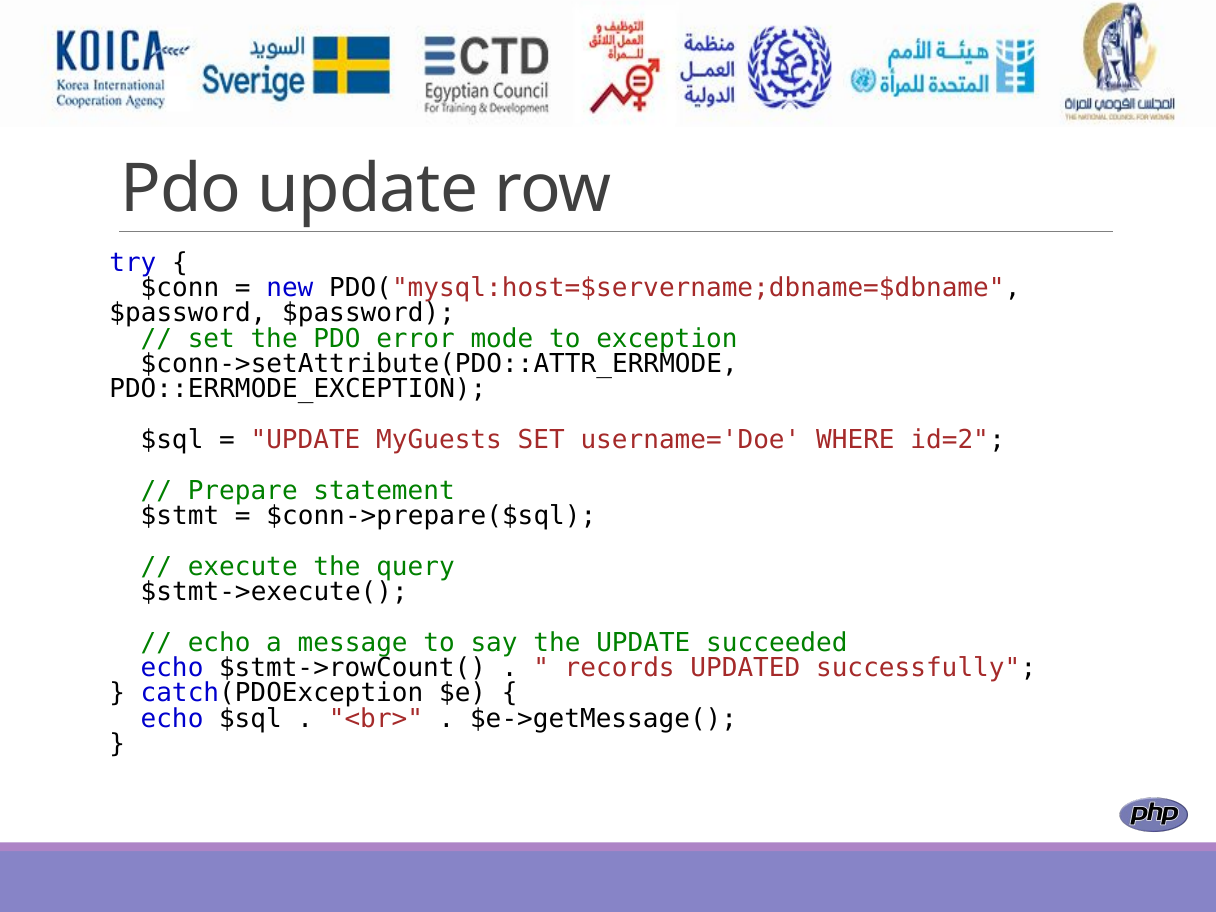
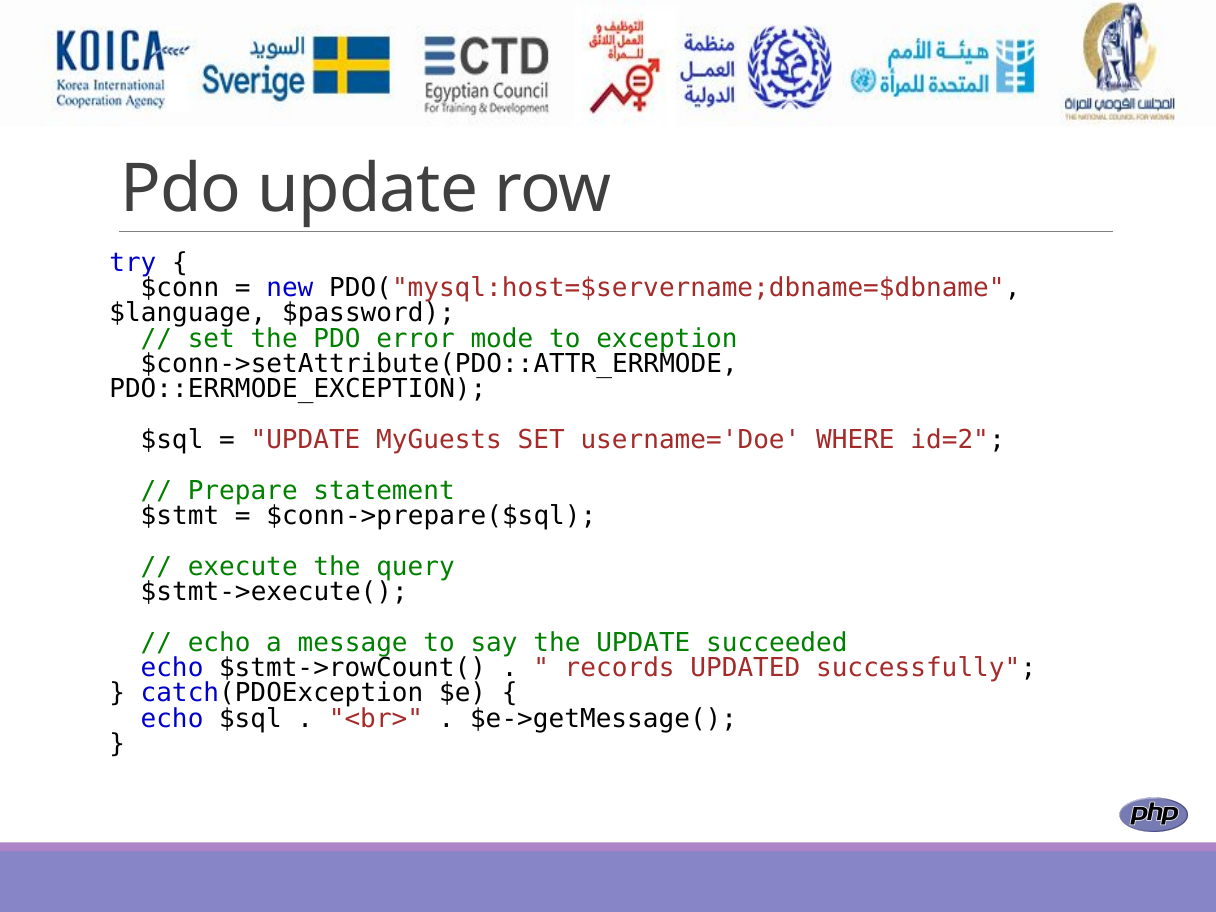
$password: $password -> $language (188, 313)
